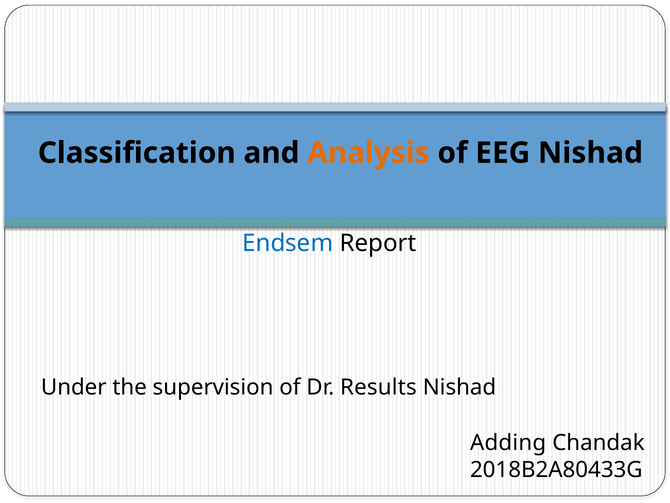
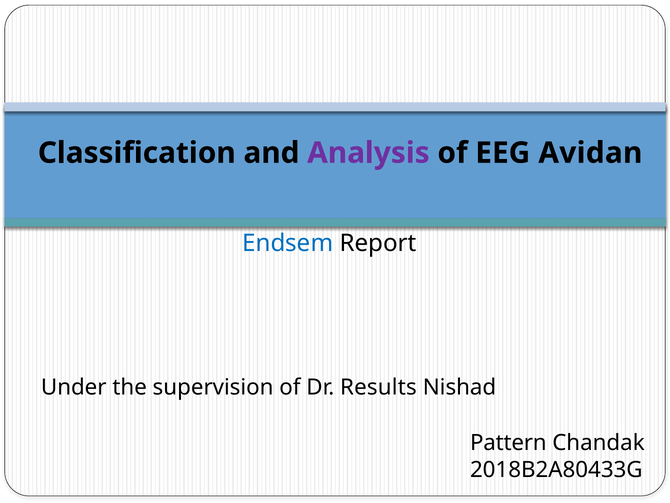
Analysis colour: orange -> purple (368, 153)
EEG Nishad: Nishad -> Avidan (590, 153)
Adding: Adding -> Pattern (508, 443)
